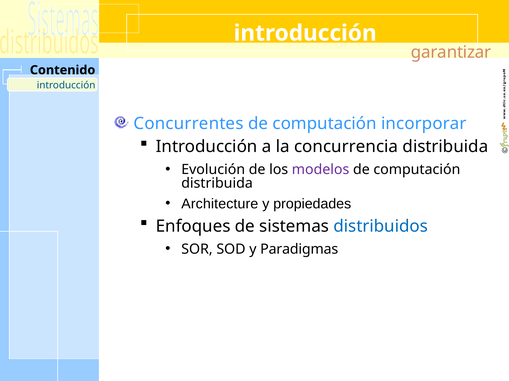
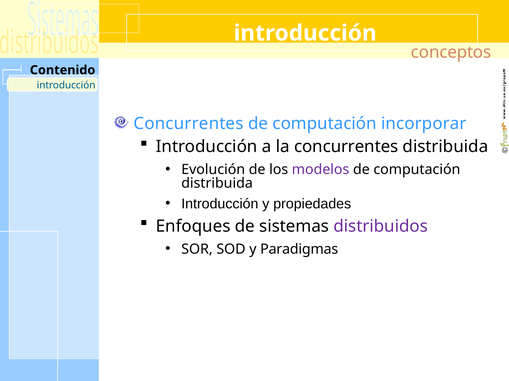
garantizar: garantizar -> conceptos (451, 52)
la concurrencia: concurrencia -> concurrentes (346, 147)
Architecture: Architecture -> Introducción (220, 204)
distribuidos colour: blue -> purple (381, 227)
